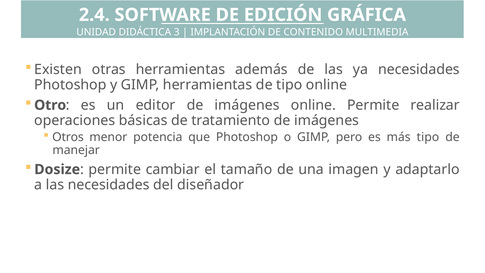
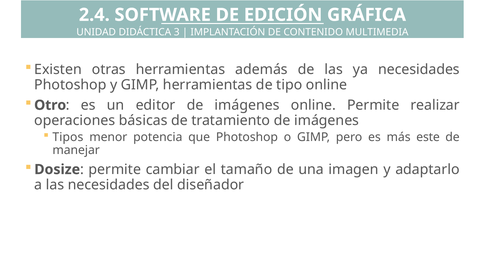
Otros: Otros -> Tipos (68, 137)
más tipo: tipo -> este (428, 137)
